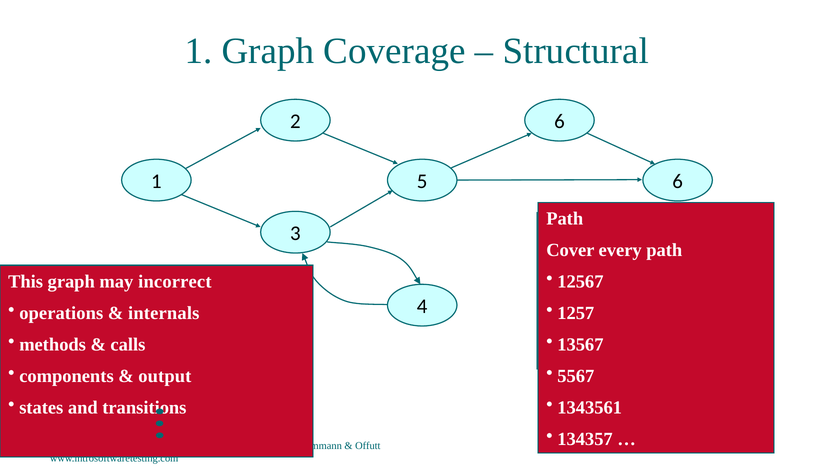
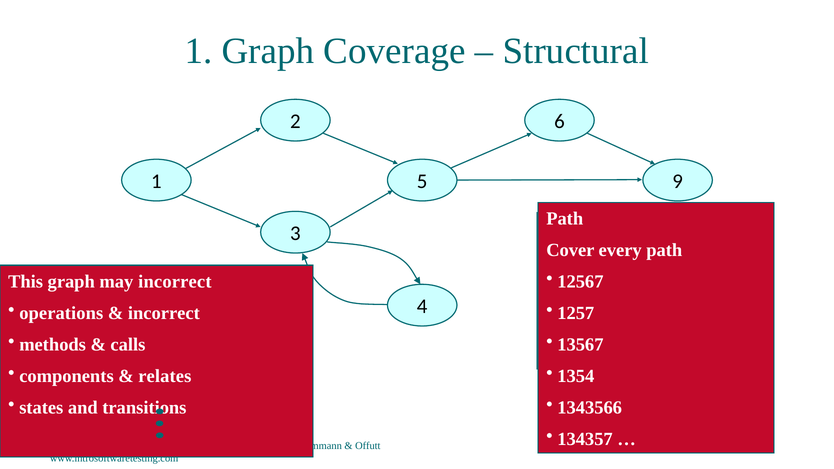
1 6: 6 -> 9 (678, 182)
internals: internals -> incorrect (164, 313)
5567: 5567 -> 1354 (576, 376)
output: output -> relates (165, 376)
1343561: 1343561 -> 1343566 (590, 408)
